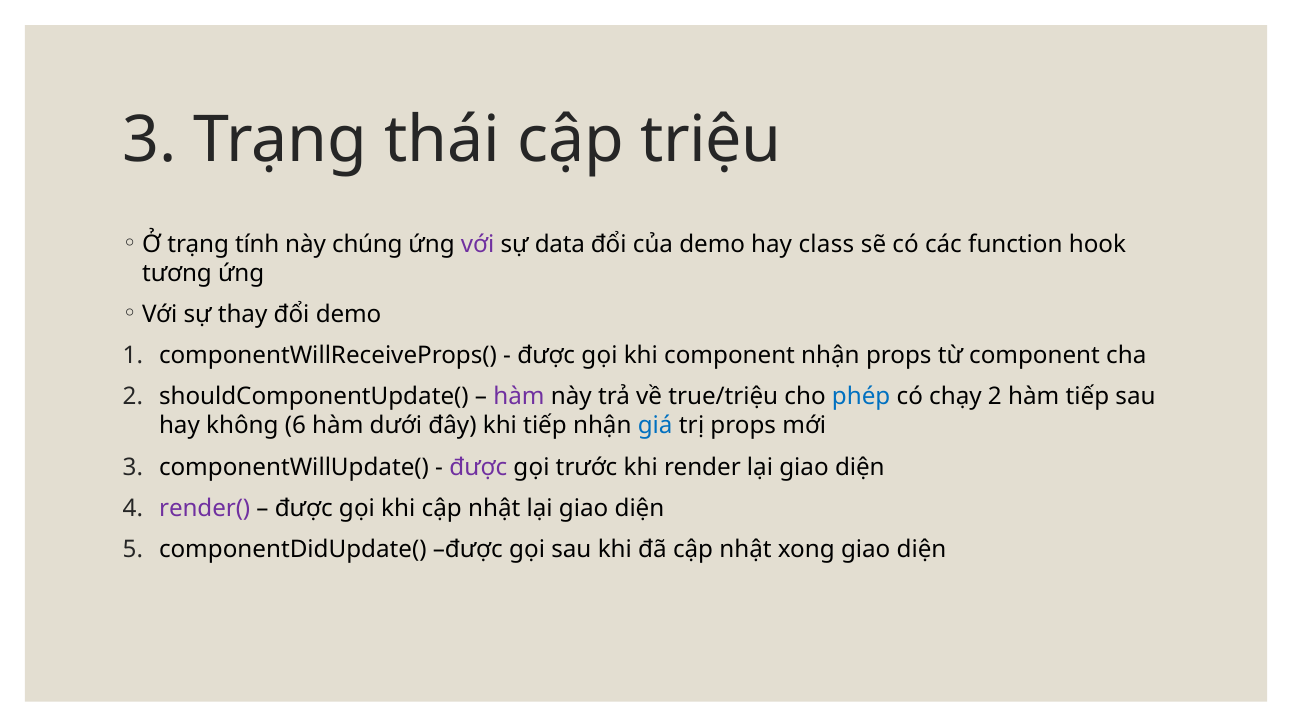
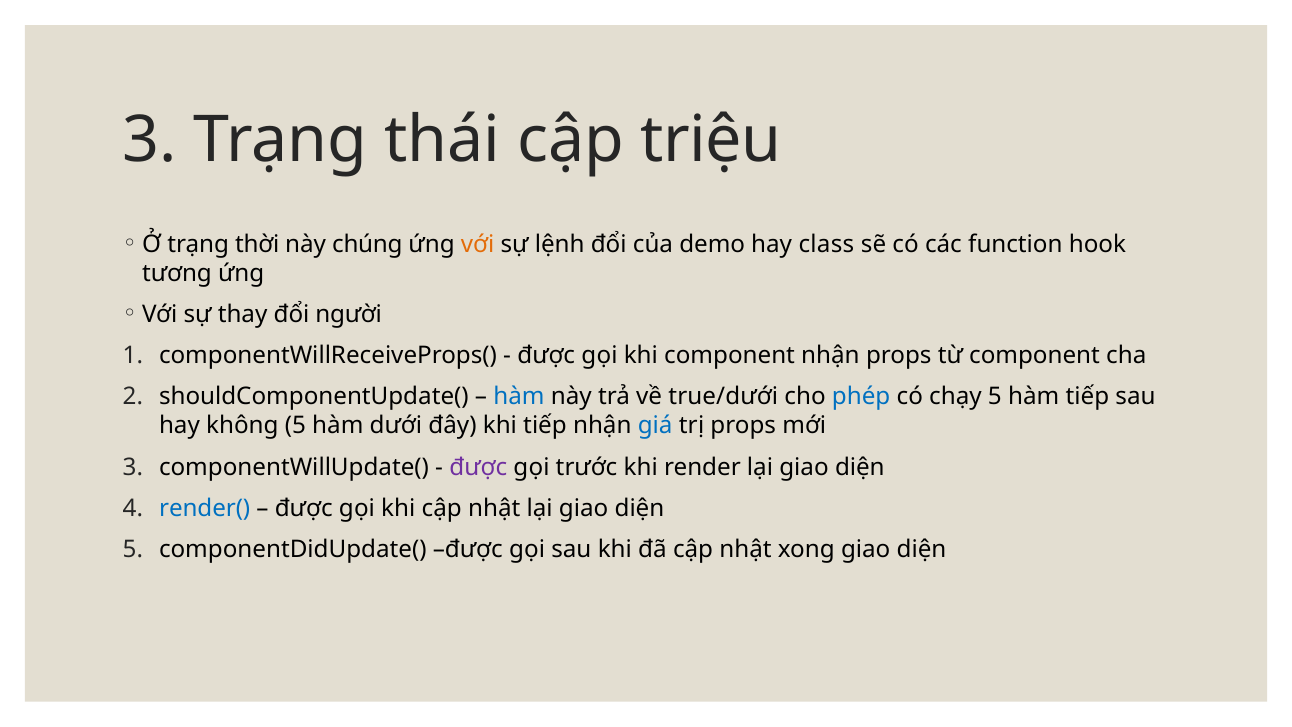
tính: tính -> thời (257, 244)
với colour: purple -> orange (478, 244)
data: data -> lệnh (560, 244)
đổi demo: demo -> người (349, 314)
hàm colour: purple -> blue (519, 397)
true/triệu: true/triệu -> true/dưới (723, 397)
chạy 2: 2 -> 5 (995, 397)
không 6: 6 -> 5 (295, 426)
render( colour: purple -> blue (205, 508)
